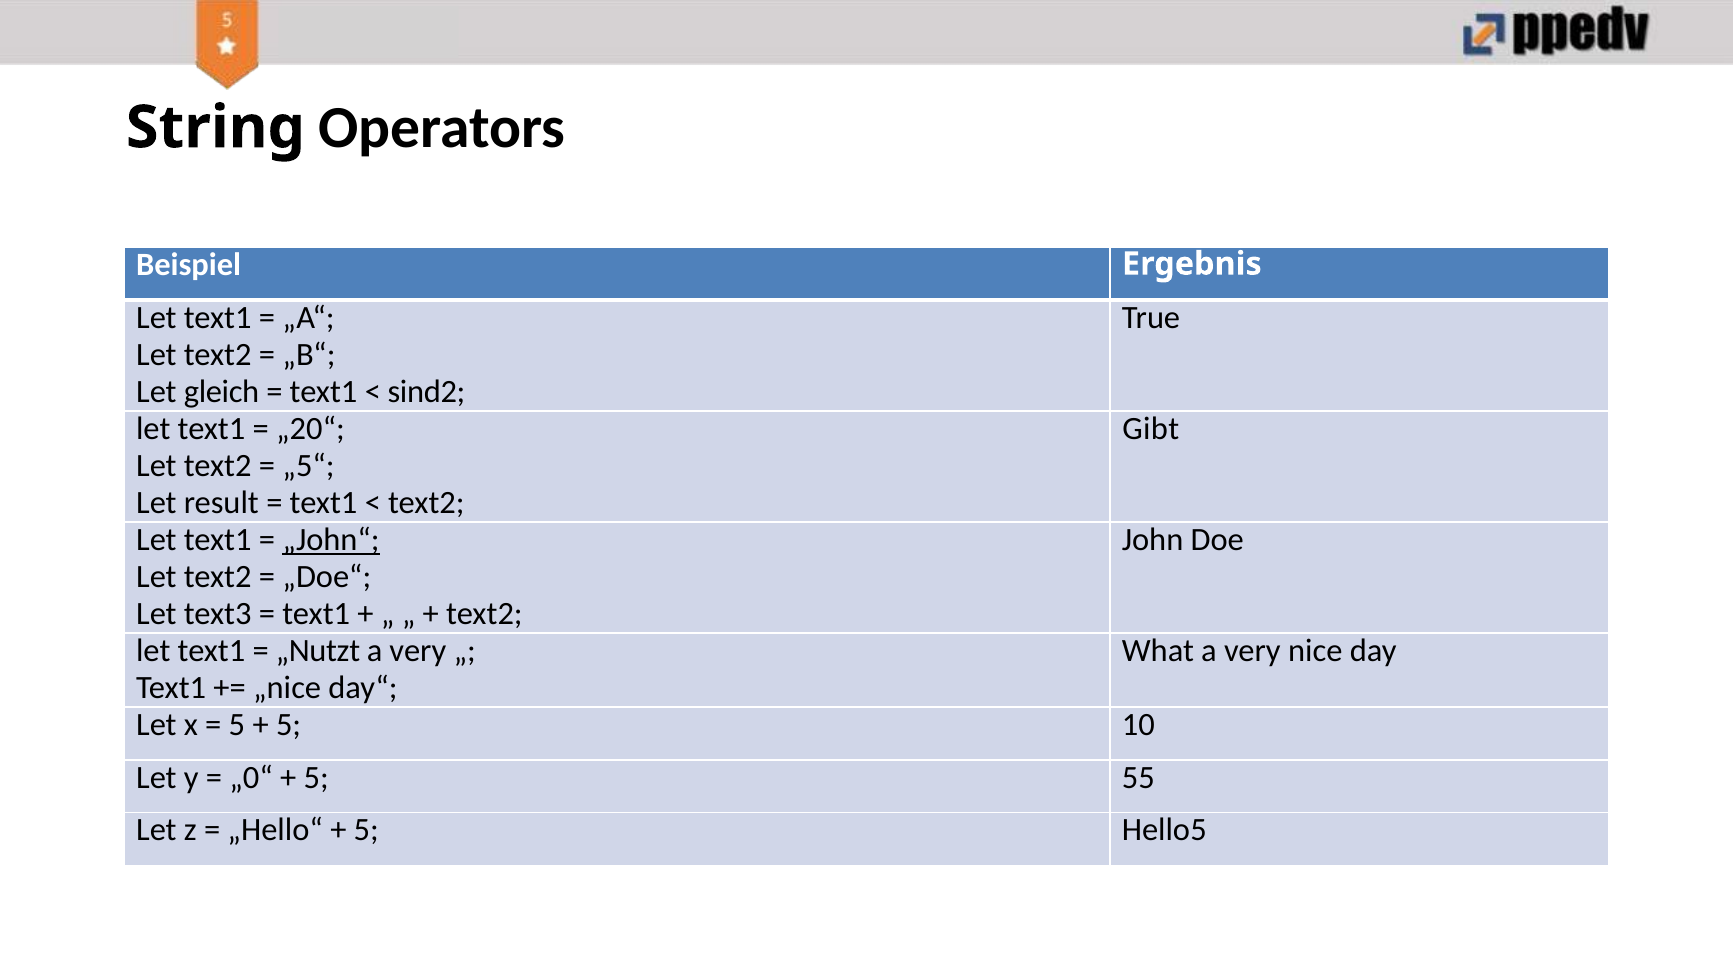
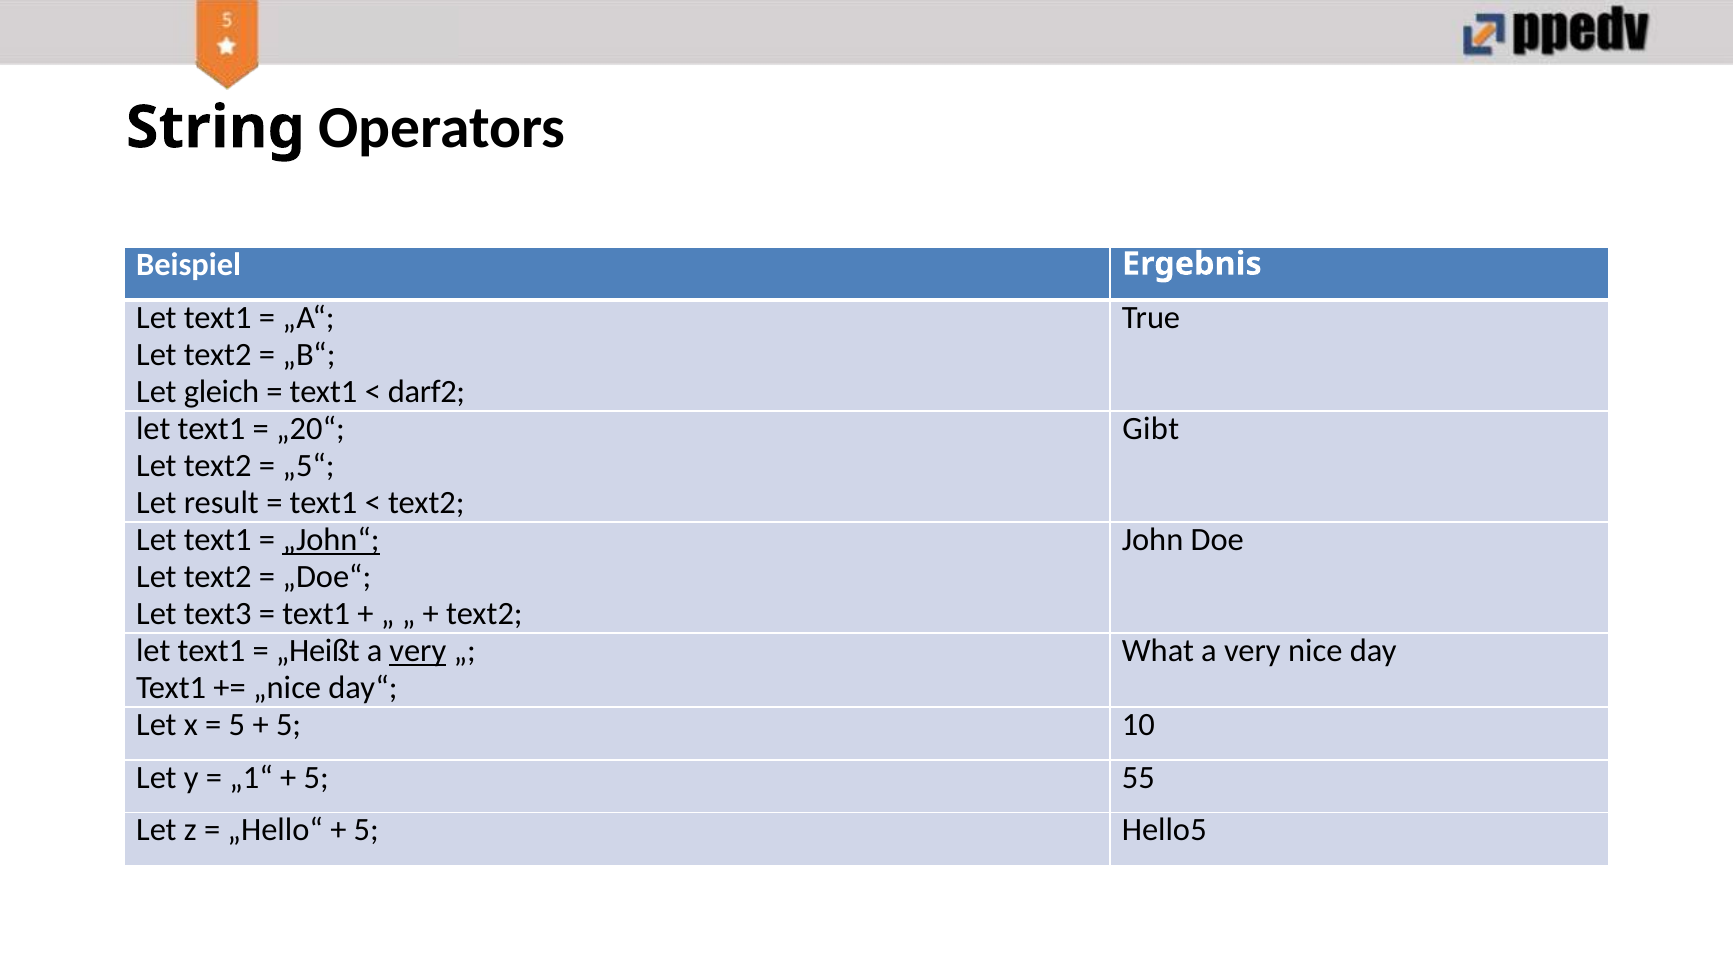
sind2: sind2 -> darf2 (426, 391)
„Nutzt: „Nutzt -> „Heißt (318, 651)
very underline: none -> present (418, 651)
„0“: „0“ -> „1“ (251, 777)
